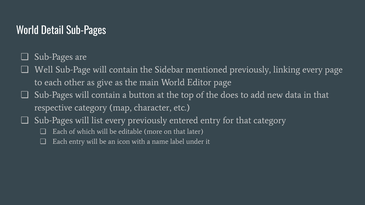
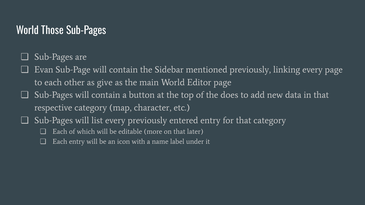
Detail: Detail -> Those (52, 31)
Well: Well -> Evan (44, 70)
